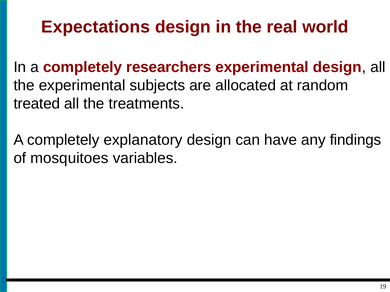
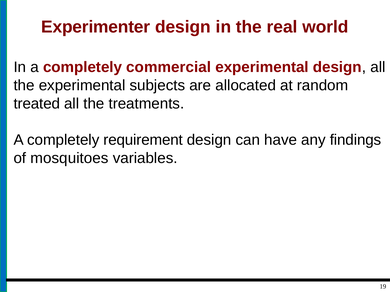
Expectations: Expectations -> Experimenter (96, 27)
researchers: researchers -> commercial (169, 67)
explanatory: explanatory -> requirement (143, 140)
